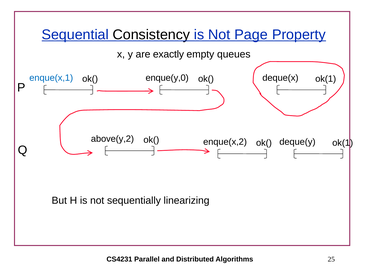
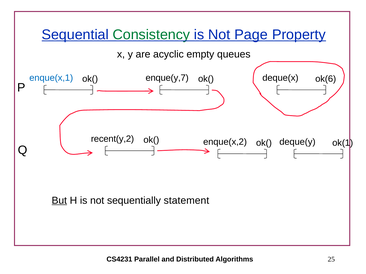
Consistency colour: black -> green (151, 35)
exactly: exactly -> acyclic (168, 54)
enque(y,0: enque(y,0 -> enque(y,7 (167, 78)
deque(x ok(1: ok(1 -> ok(6 (326, 79)
above(y,2: above(y,2 -> recent(y,2 (112, 139)
But underline: none -> present (59, 201)
linearizing: linearizing -> statement (186, 201)
